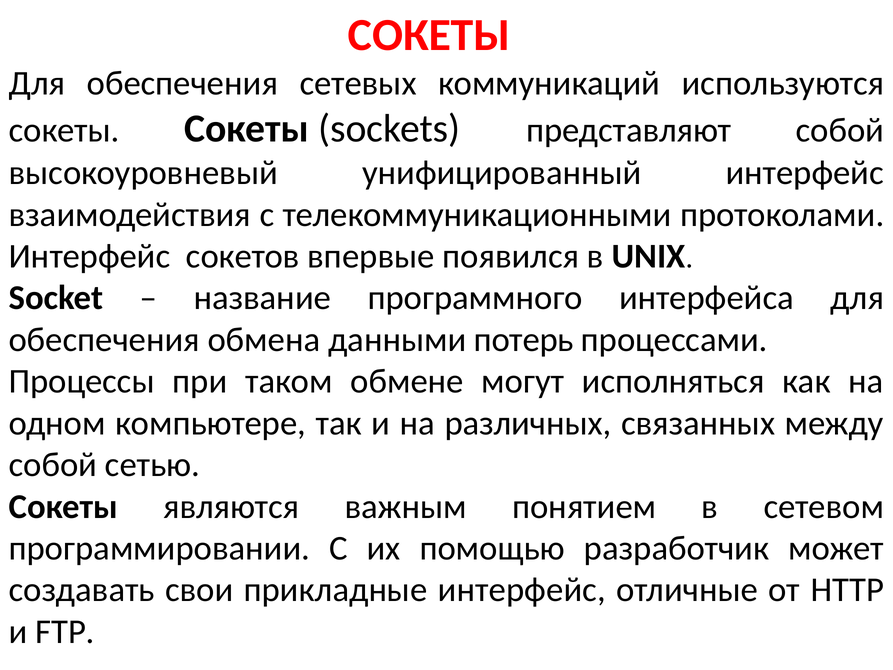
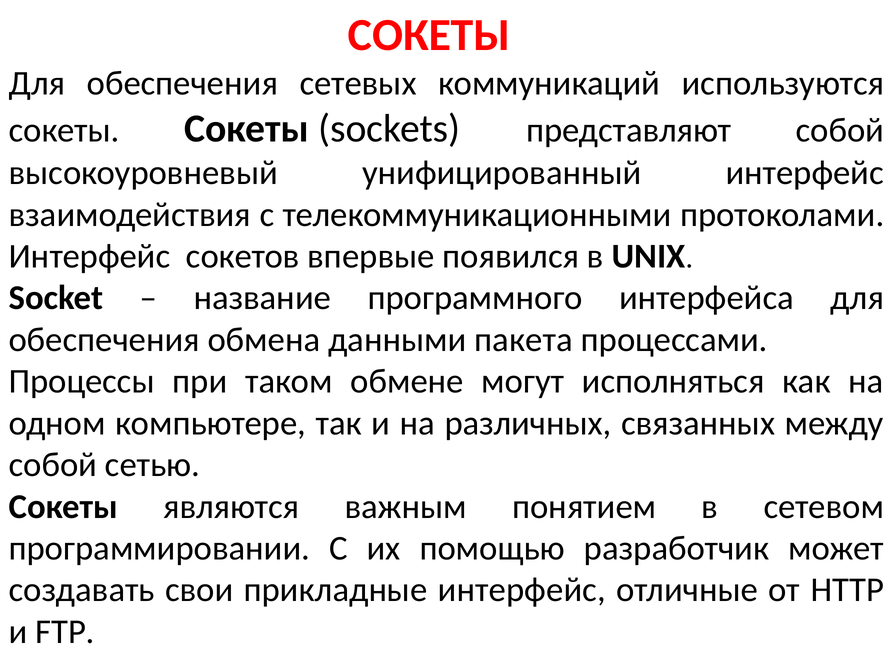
потерь: потерь -> пакета (524, 340)
